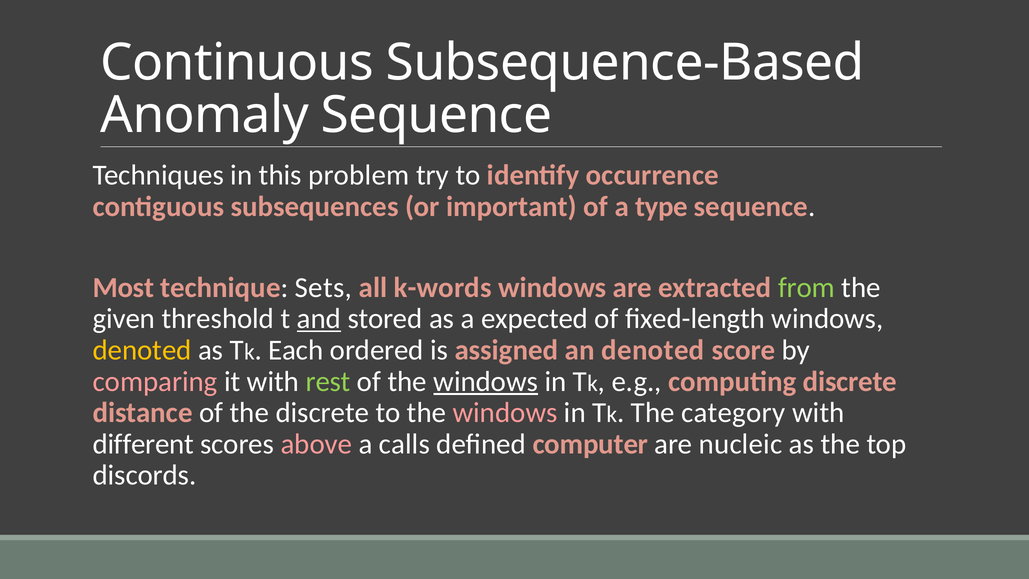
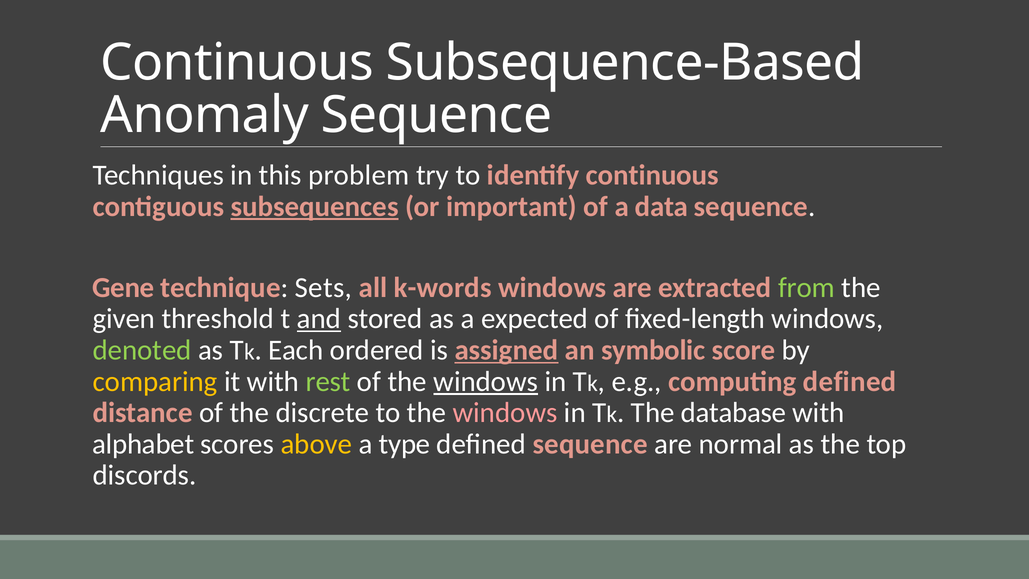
identify occurrence: occurrence -> continuous (652, 175)
subsequences underline: none -> present (315, 206)
type: type -> data (662, 206)
Most: Most -> Gene (123, 287)
denoted colour: yellow -> light green (142, 350)
assigned underline: none -> present (506, 350)
an denoted: denoted -> symbolic (653, 350)
comparing colour: pink -> yellow (155, 381)
computing discrete: discrete -> defined (850, 381)
category: category -> database (734, 413)
different: different -> alphabet (143, 444)
above colour: pink -> yellow (316, 444)
calls: calls -> type (405, 444)
defined computer: computer -> sequence (590, 444)
nucleic: nucleic -> normal (741, 444)
